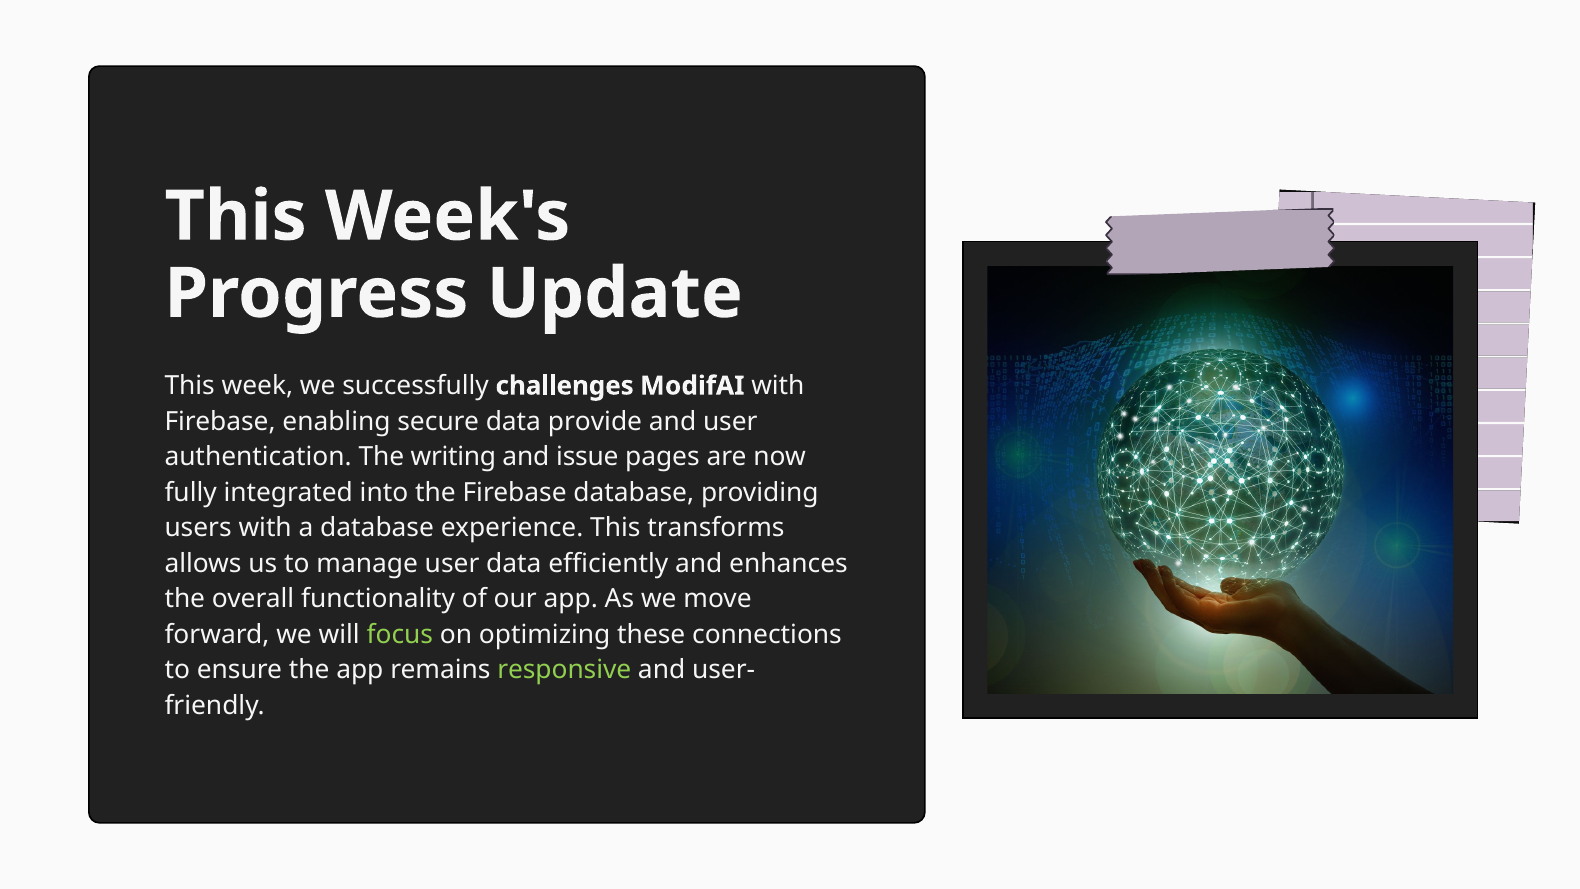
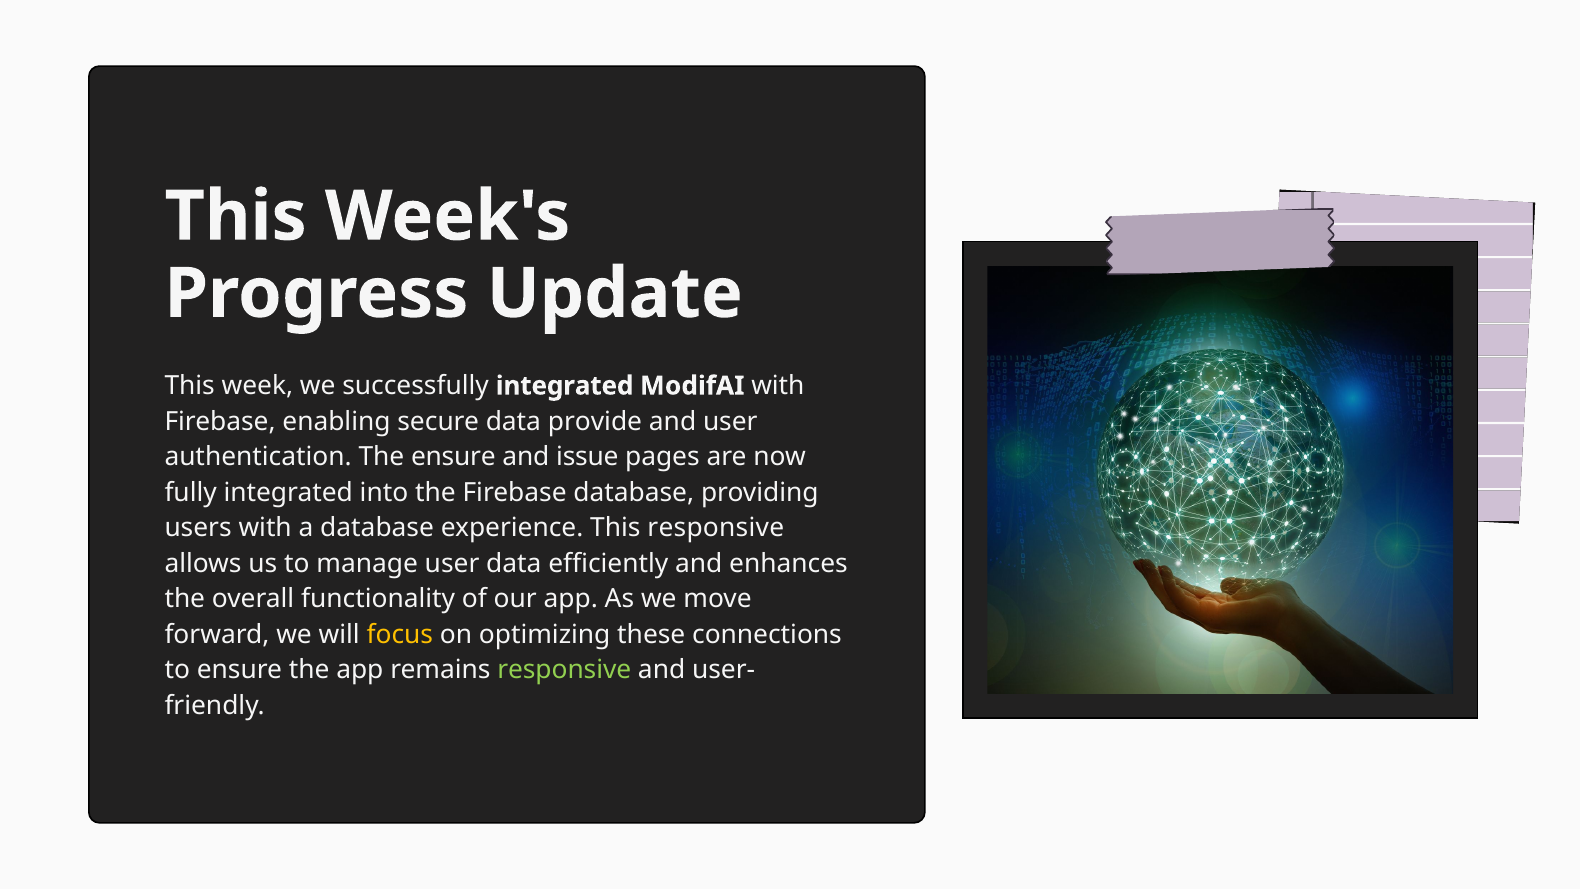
successfully challenges: challenges -> integrated (565, 386)
The writing: writing -> ensure (453, 457)
This transforms: transforms -> responsive (716, 528)
focus colour: light green -> yellow (400, 635)
